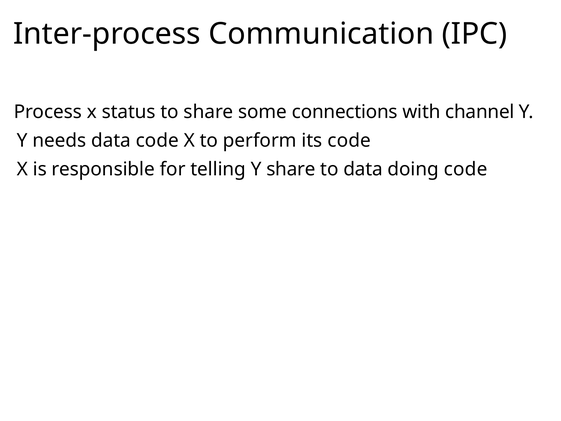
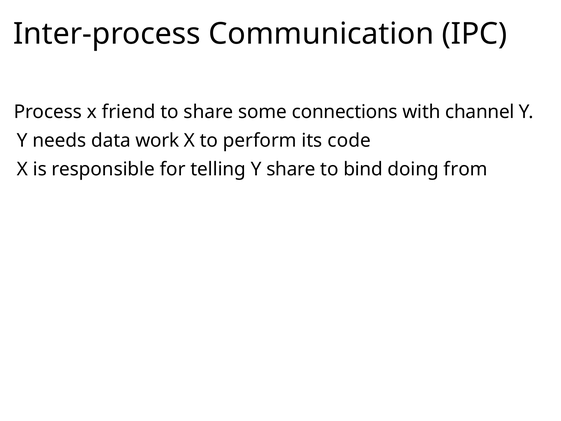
status: status -> friend (129, 112)
data code: code -> work (157, 141)
to data: data -> bind (363, 169)
doing code: code -> from (466, 169)
